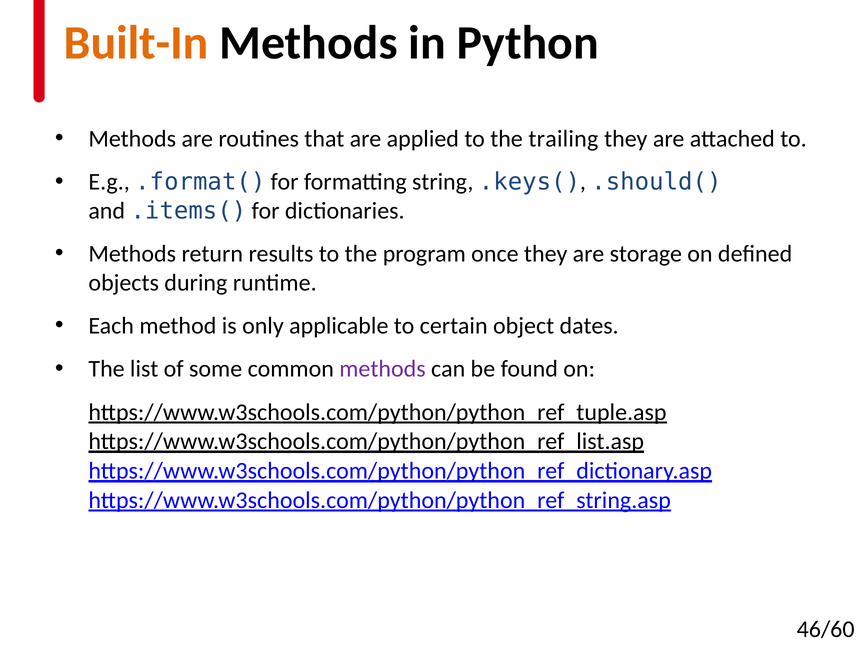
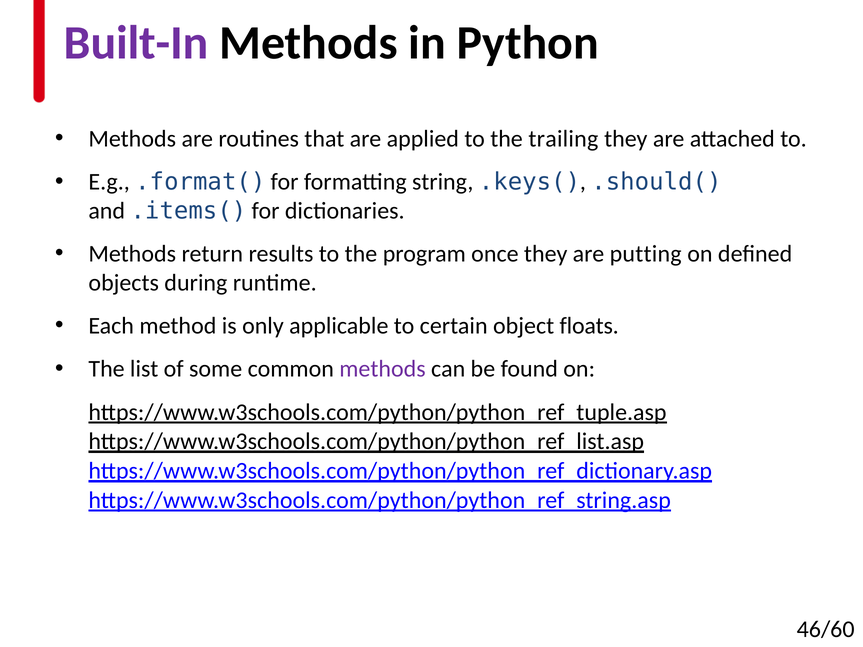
Built-In colour: orange -> purple (136, 43)
storage: storage -> putting (646, 254)
dates: dates -> floats (589, 326)
